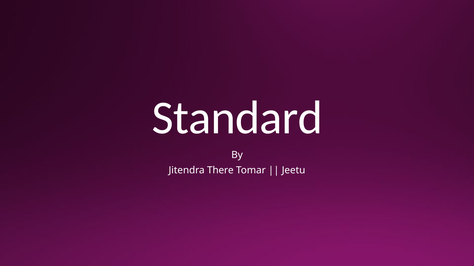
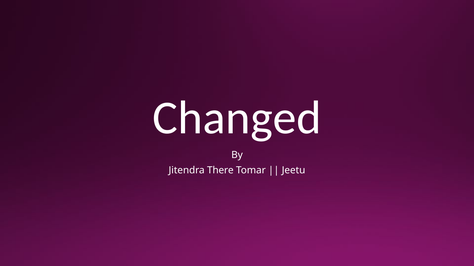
Standard: Standard -> Changed (237, 118)
